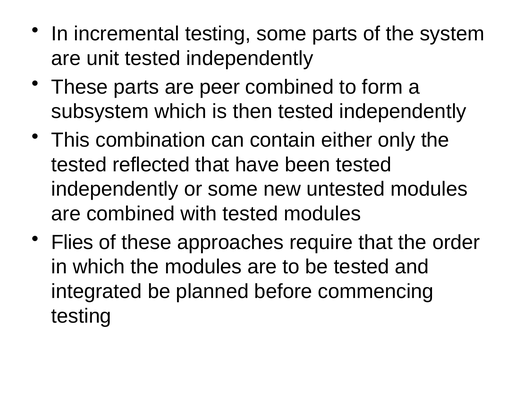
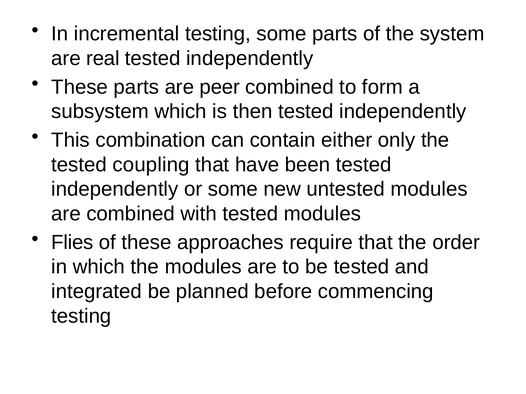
unit: unit -> real (103, 58)
reflected: reflected -> coupling (151, 165)
